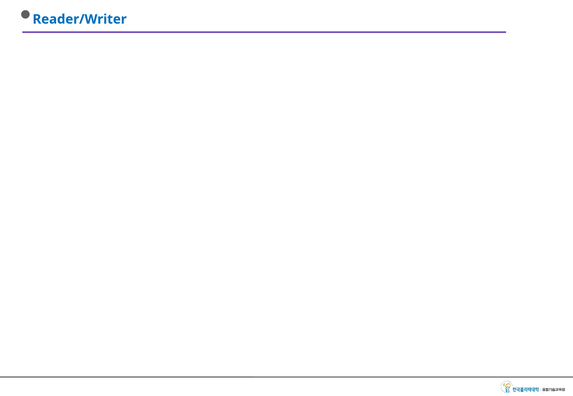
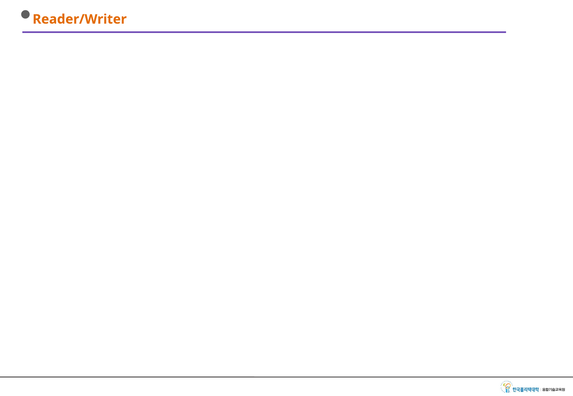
Reader/Writer colour: blue -> orange (80, 19)
